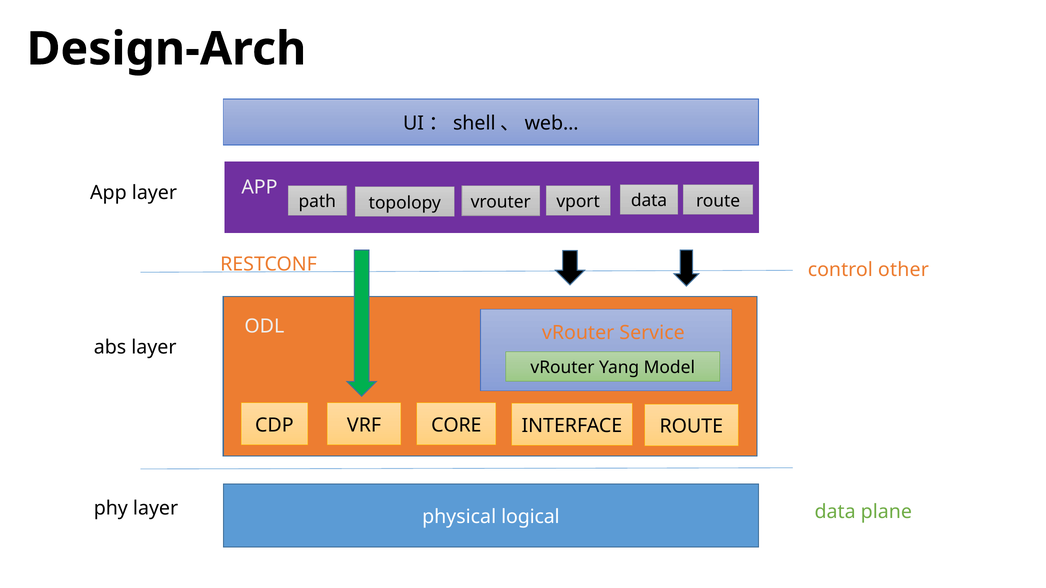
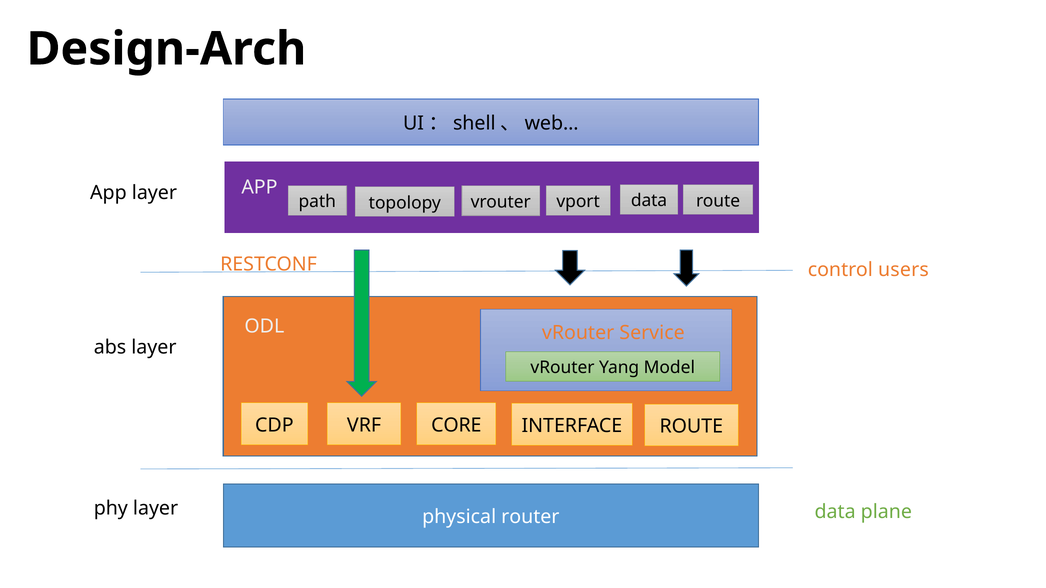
other: other -> users (903, 270)
logical: logical -> router (530, 517)
